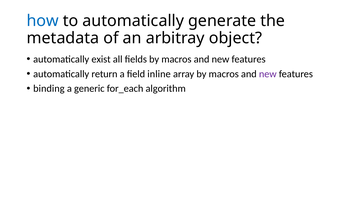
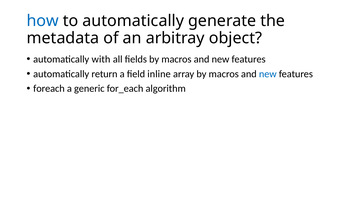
exist: exist -> with (101, 59)
new colour: purple -> blue (268, 74)
binding: binding -> foreach (49, 89)
